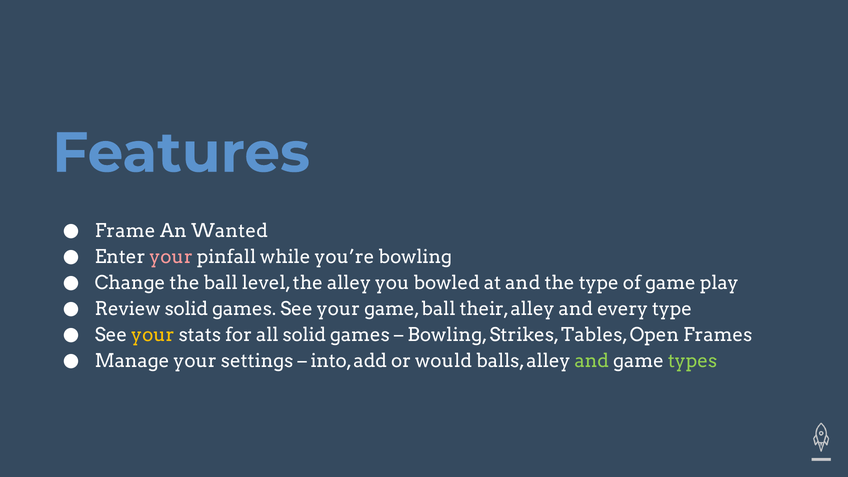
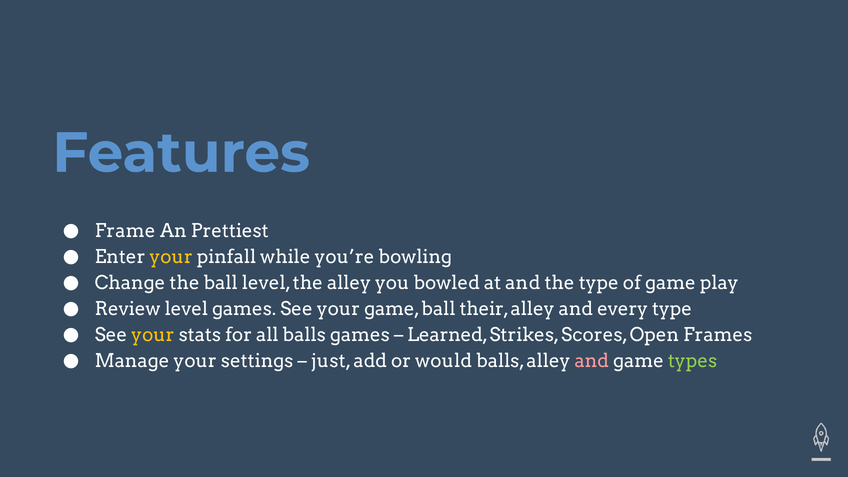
Wanted: Wanted -> Prettiest (230, 231)
your colour: pink -> yellow (171, 257)
Review solid: solid -> level (186, 309)
all solid: solid -> balls (304, 335)
Bowling: Bowling -> Learned (448, 335)
Tables: Tables -> Scores (594, 335)
into: into -> just (331, 361)
and colour: light green -> pink (592, 361)
